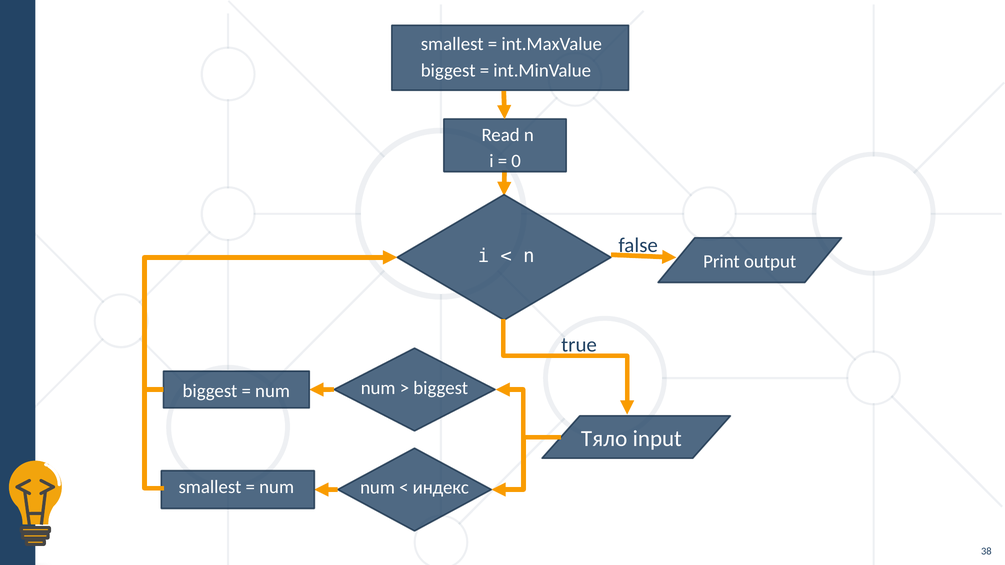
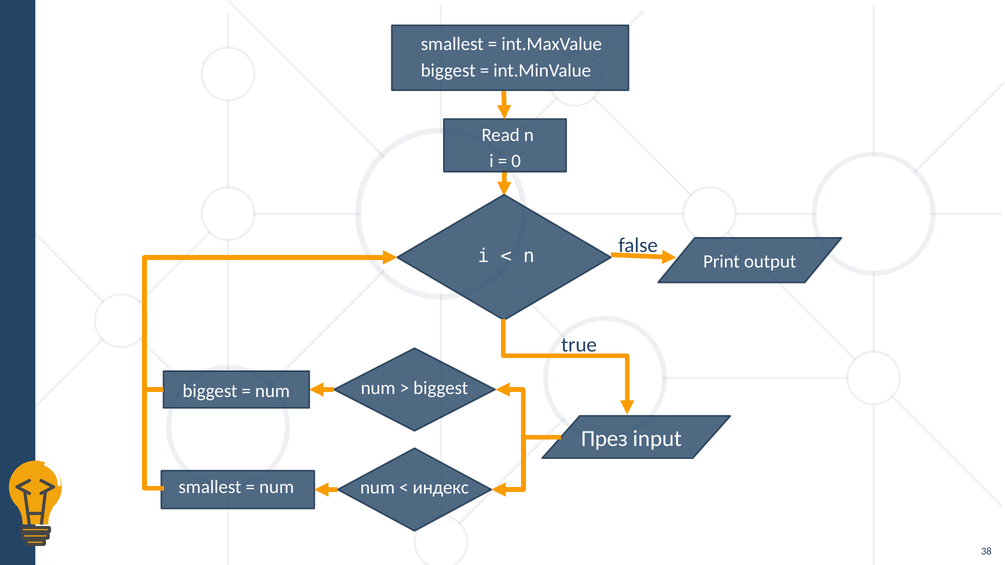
Тяло: Тяло -> През (604, 439)
